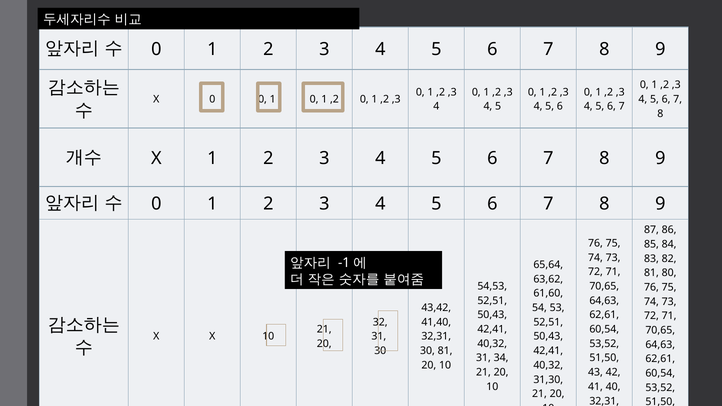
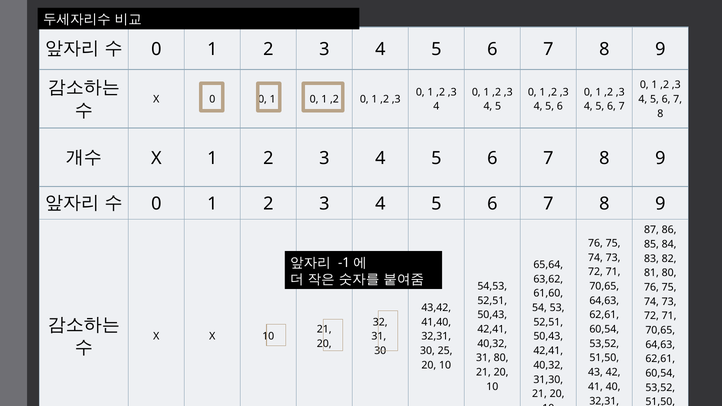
30 81: 81 -> 25 (445, 351)
31 34: 34 -> 80 (501, 358)
